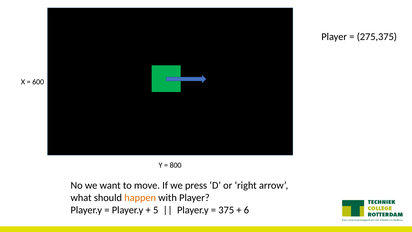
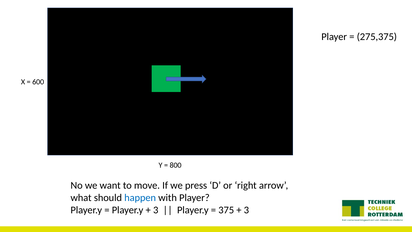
happen colour: orange -> blue (140, 198)
5: 5 -> 3 (156, 210)
6: 6 -> 3 (246, 210)
